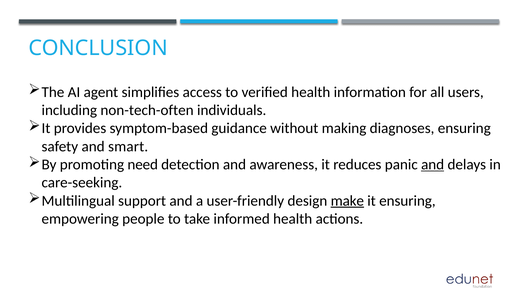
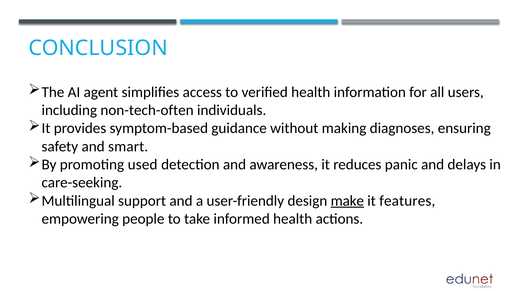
need: need -> used (143, 165)
and underline: present -> none (433, 165)
it ensuring: ensuring -> features (407, 201)
